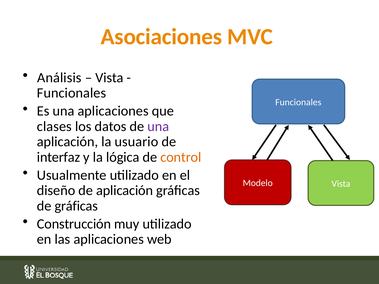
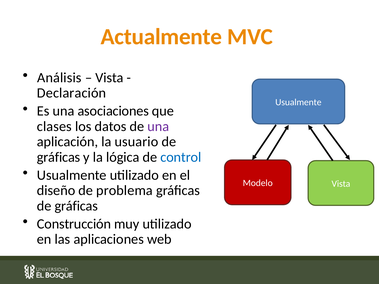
Asociaciones: Asociaciones -> Actualmente (161, 37)
Funcionales: Funcionales -> Declaración (72, 93)
Funcionales: Funcionales -> Usualmente (298, 102)
una aplicaciones: aplicaciones -> asociaciones (113, 111)
interfaz: interfaz -> gráficas (59, 157)
control colour: orange -> blue (181, 157)
de aplicación: aplicación -> problema (124, 191)
